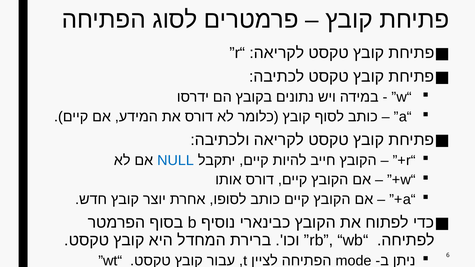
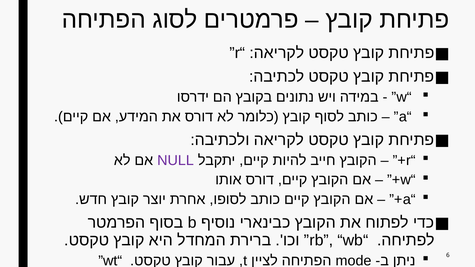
NULL colour: blue -> purple (176, 160)
